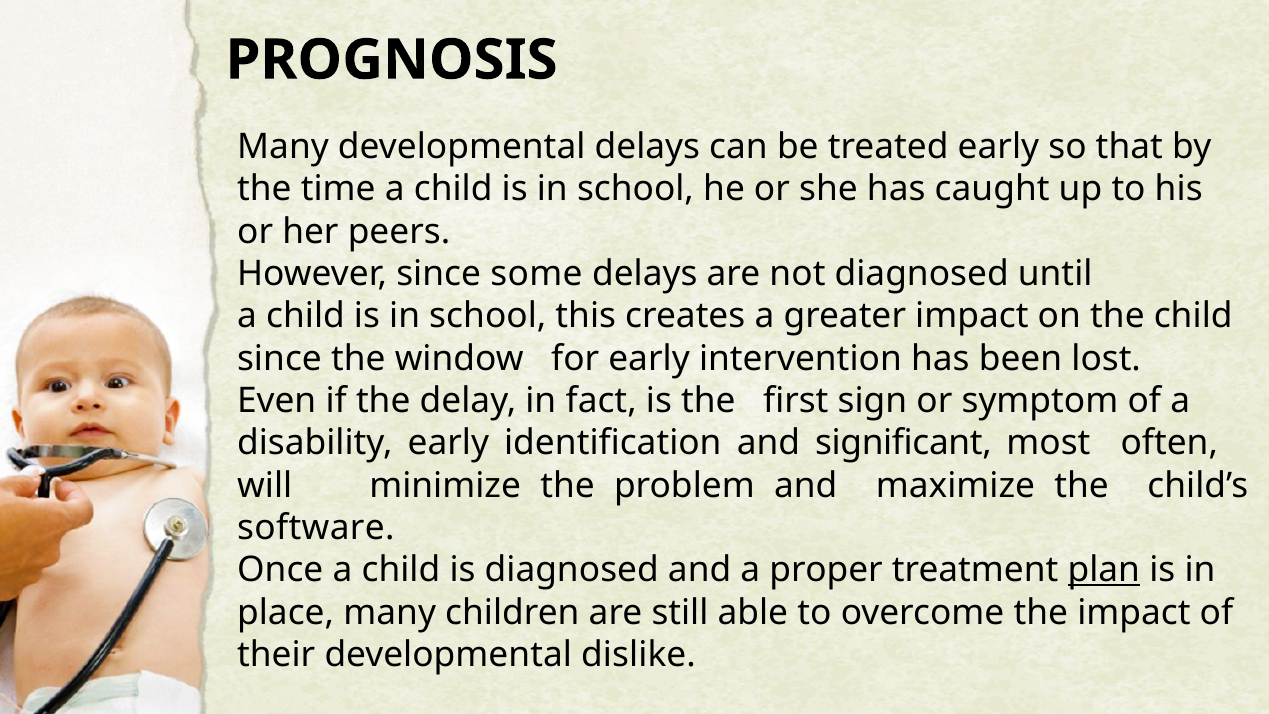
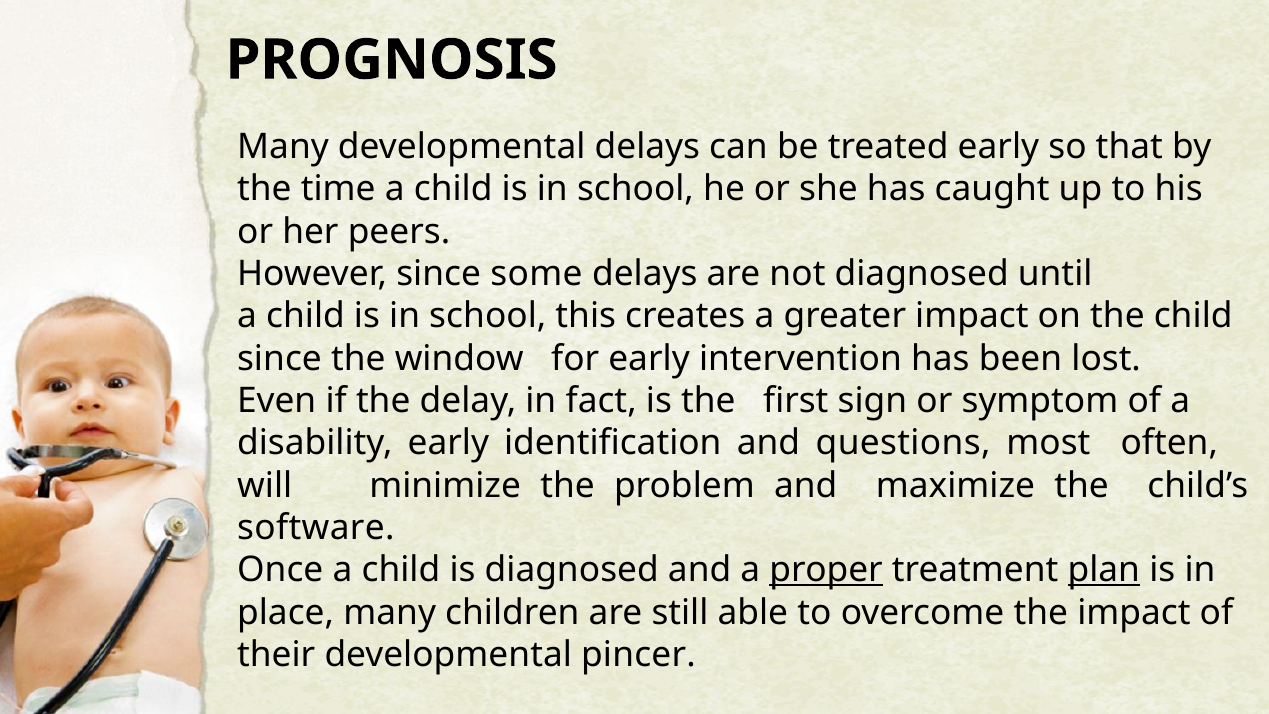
significant: significant -> questions (903, 443)
proper underline: none -> present (826, 570)
dislike: dislike -> pincer (638, 655)
